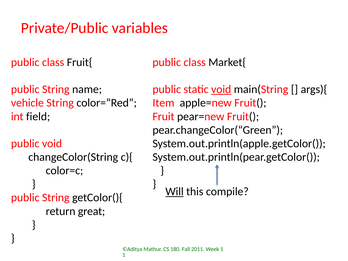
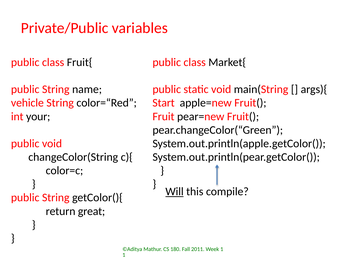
void underline: present -> none (221, 89)
Item: Item -> Start (164, 103)
field: field -> your (38, 116)
